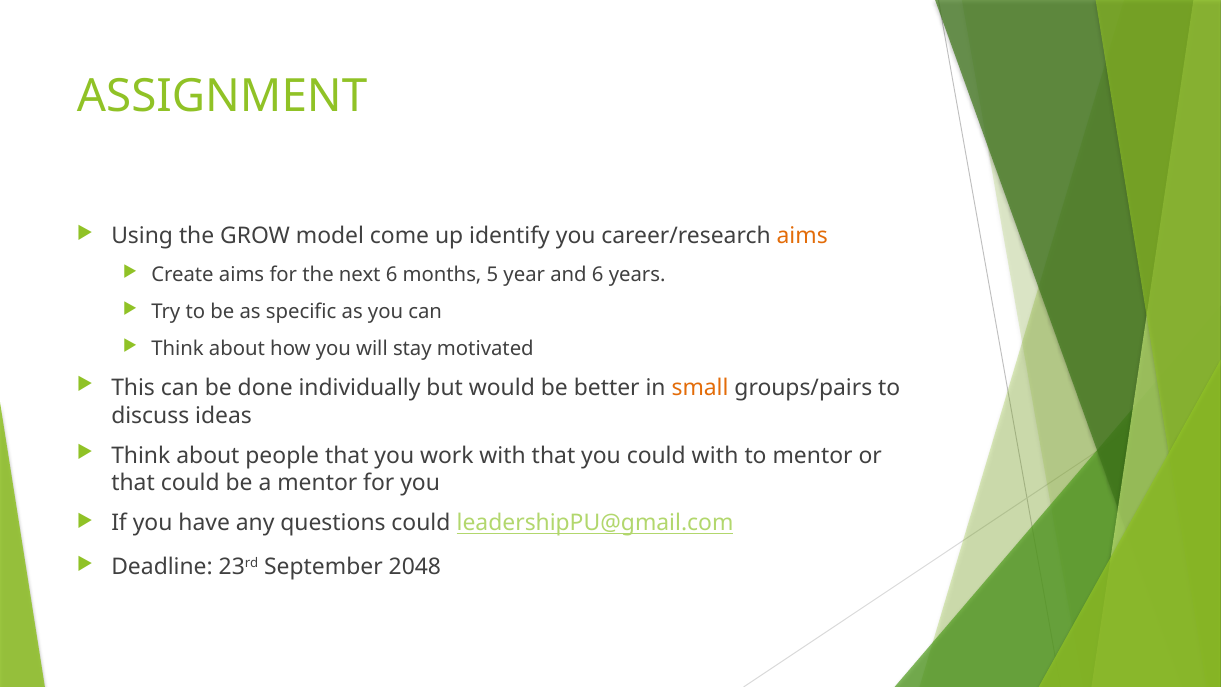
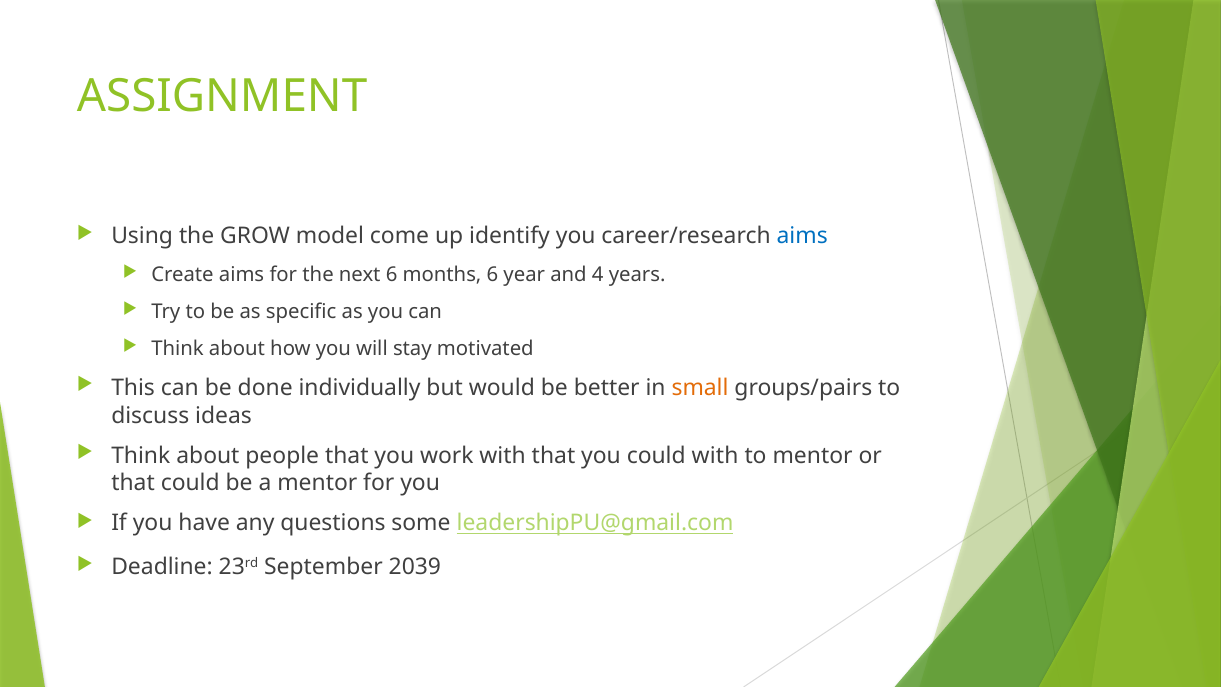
aims colour: orange -> blue (802, 236)
months 5: 5 -> 6 (492, 275)
and 6: 6 -> 4 (598, 275)
questions could: could -> some (421, 523)
2048: 2048 -> 2039 (415, 567)
